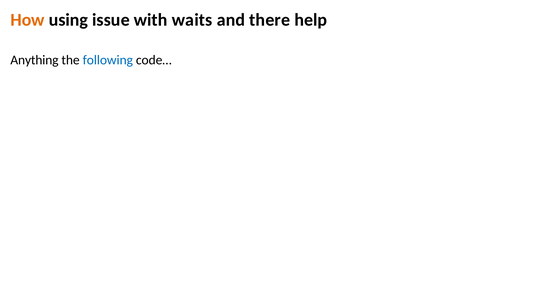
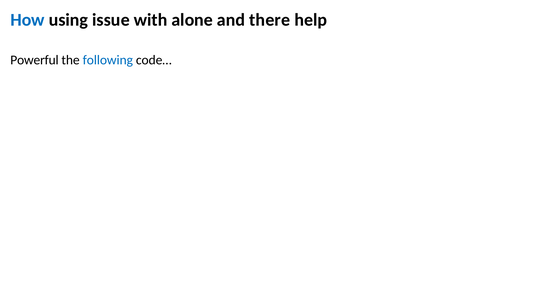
How colour: orange -> blue (28, 20)
waits: waits -> alone (192, 20)
Anything: Anything -> Powerful (34, 60)
